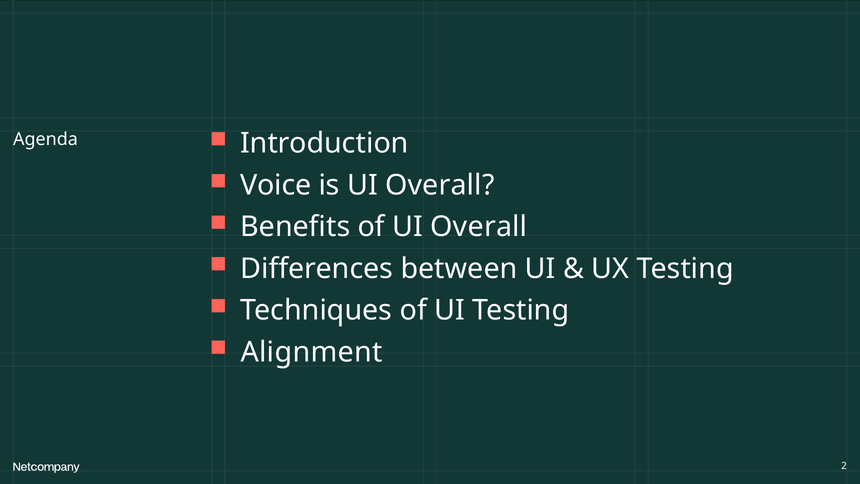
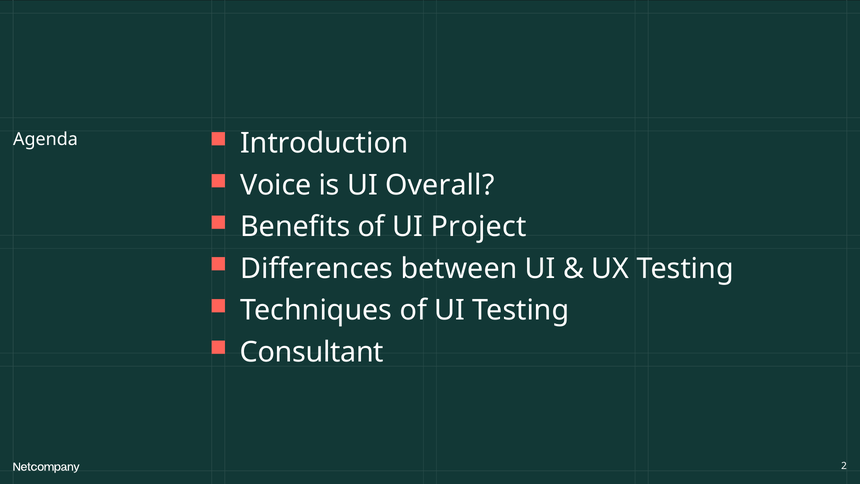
of UI Overall: Overall -> Project (479, 227)
Alignment: Alignment -> Consultant (312, 352)
